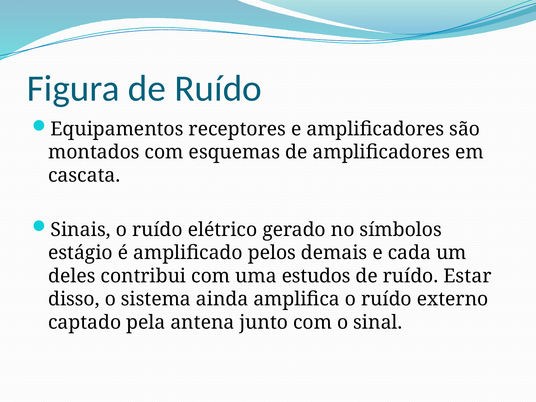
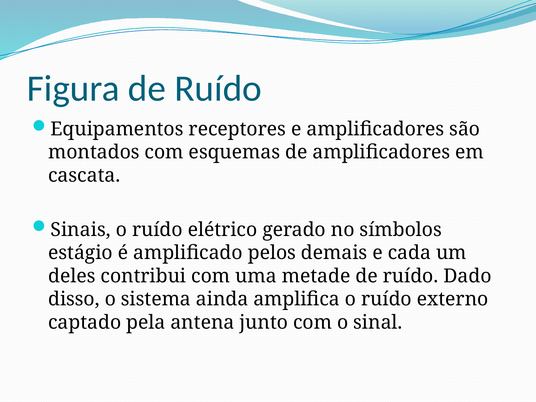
estudos: estudos -> metade (316, 276)
Estar: Estar -> Dado (467, 276)
